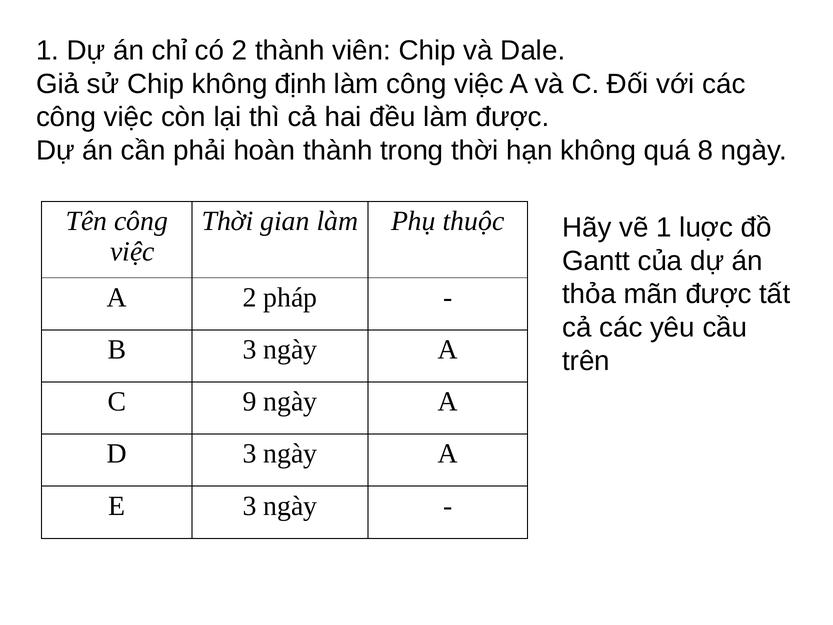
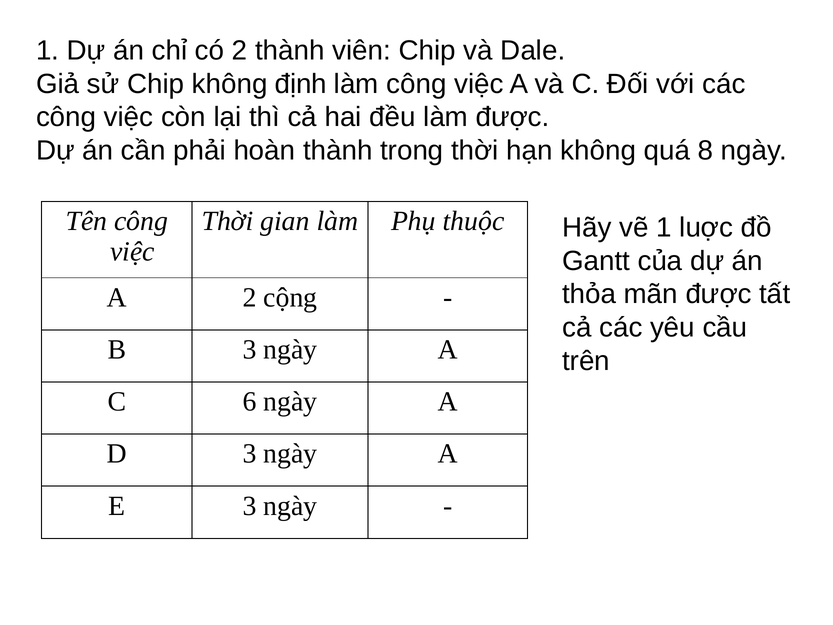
pháp: pháp -> cộng (290, 297)
9: 9 -> 6 (250, 401)
